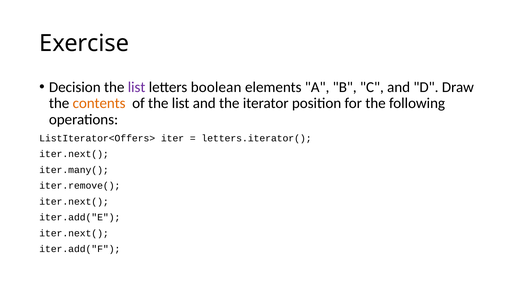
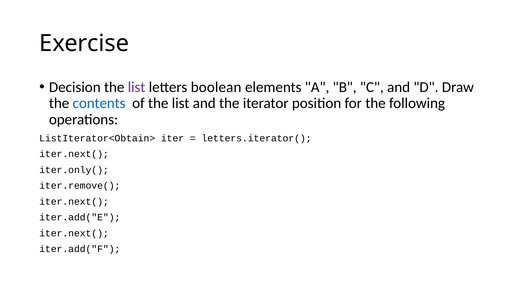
contents colour: orange -> blue (99, 103)
ListIterator<Offers>: ListIterator<Offers> -> ListIterator<Obtain> (97, 138)
iter.many(: iter.many( -> iter.only( (74, 170)
